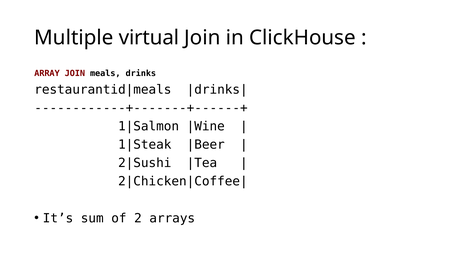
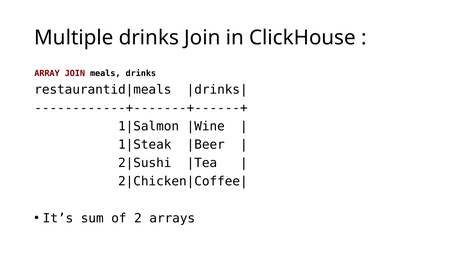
Multiple virtual: virtual -> drinks (149, 38)
